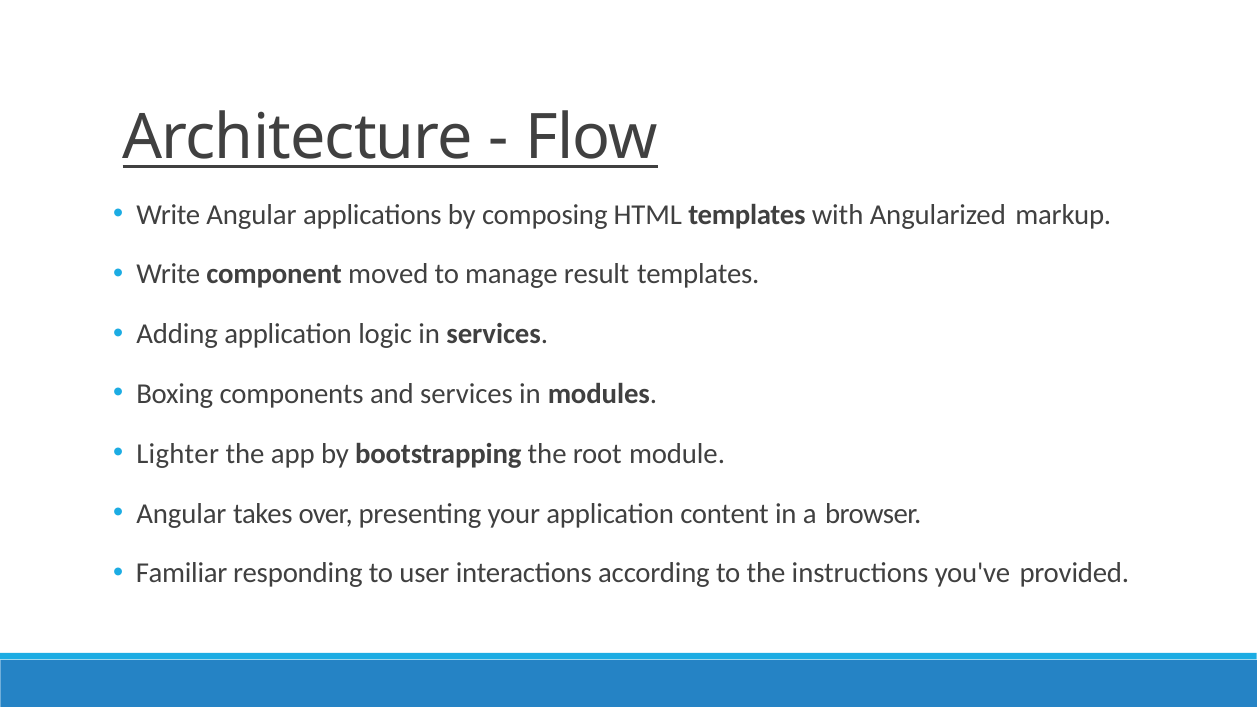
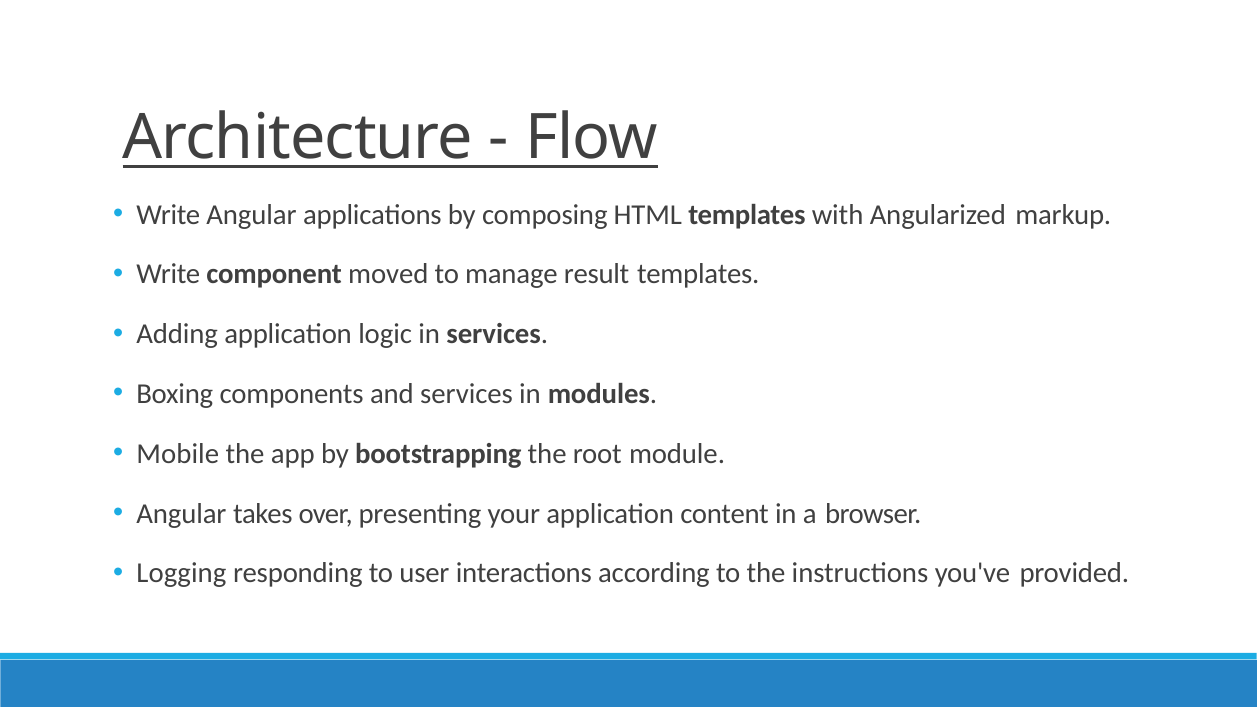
Lighter: Lighter -> Mobile (178, 454)
Familiar: Familiar -> Logging (181, 573)
